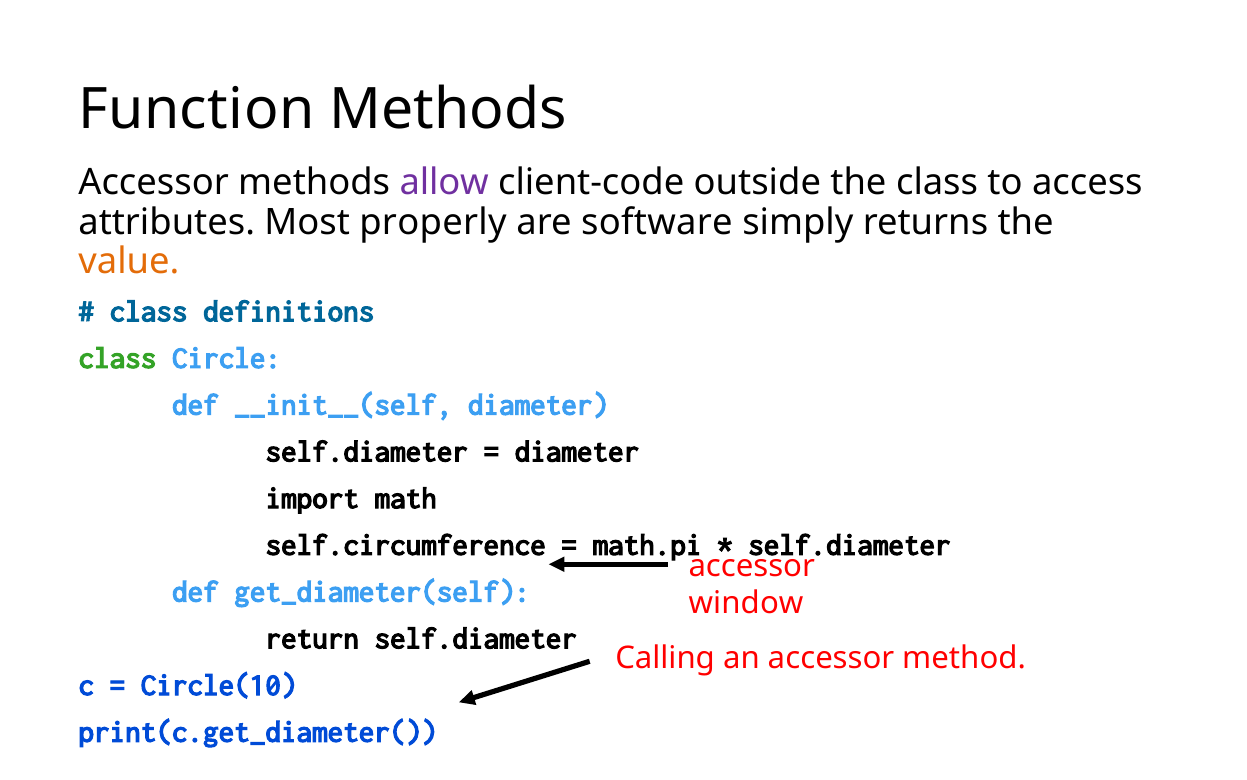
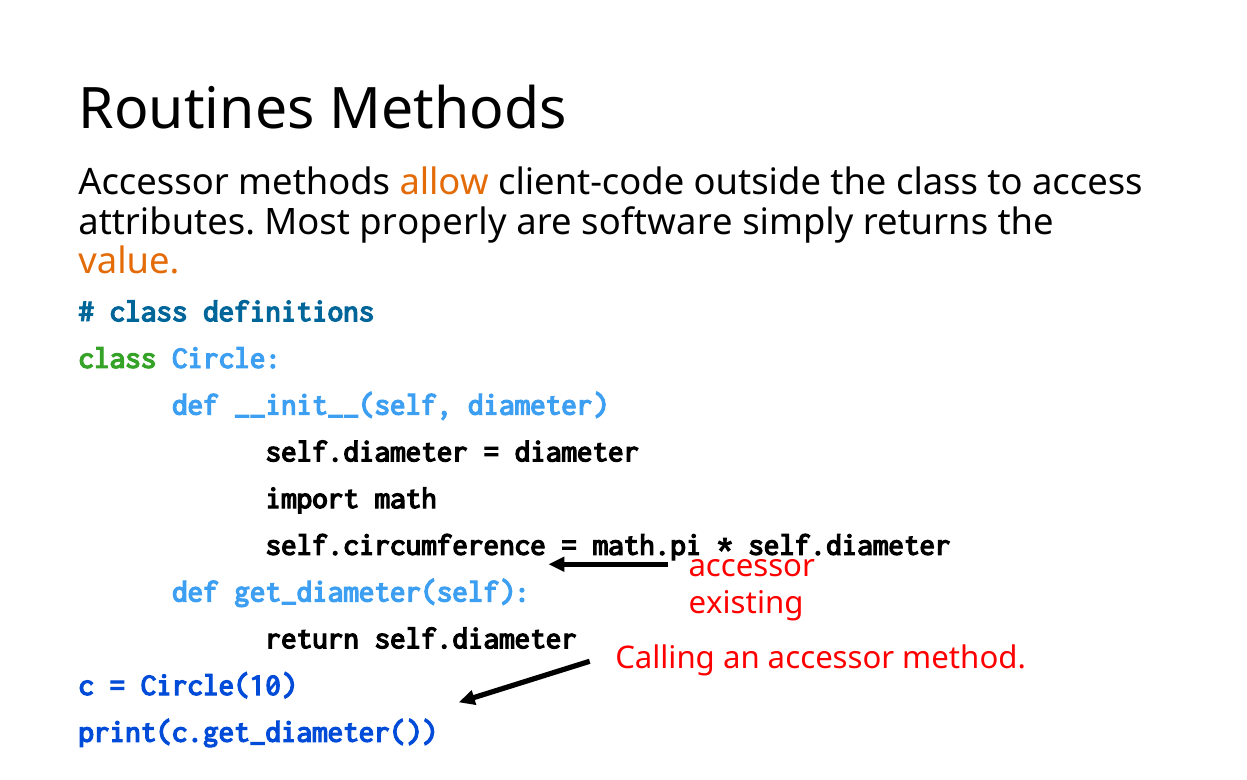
Function: Function -> Routines (197, 110)
allow colour: purple -> orange (444, 183)
window: window -> existing (746, 603)
